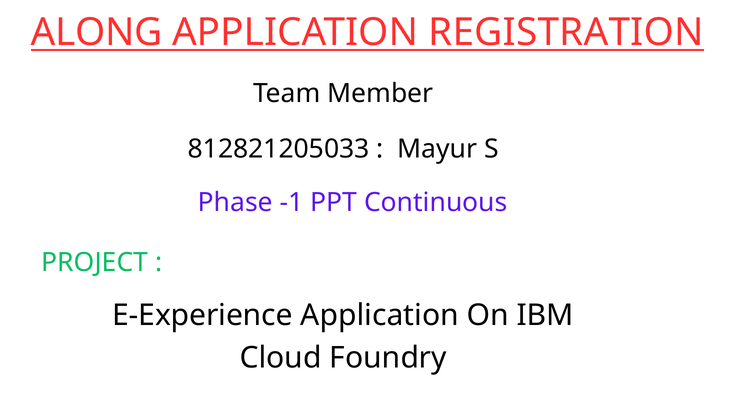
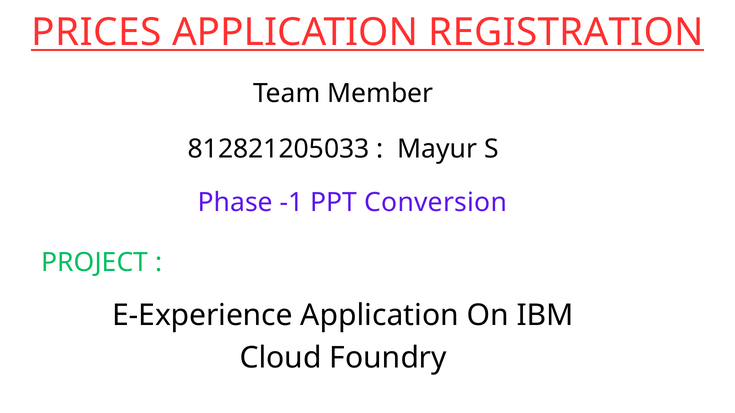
ALONG: ALONG -> PRICES (96, 32)
Continuous: Continuous -> Conversion (436, 203)
